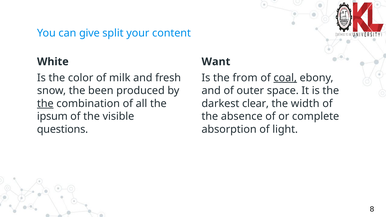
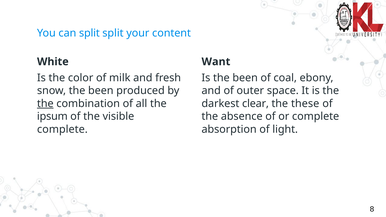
can give: give -> split (89, 33)
Is the from: from -> been (245, 78)
coal underline: present -> none (285, 78)
width: width -> these (305, 104)
questions: questions -> complete (62, 129)
